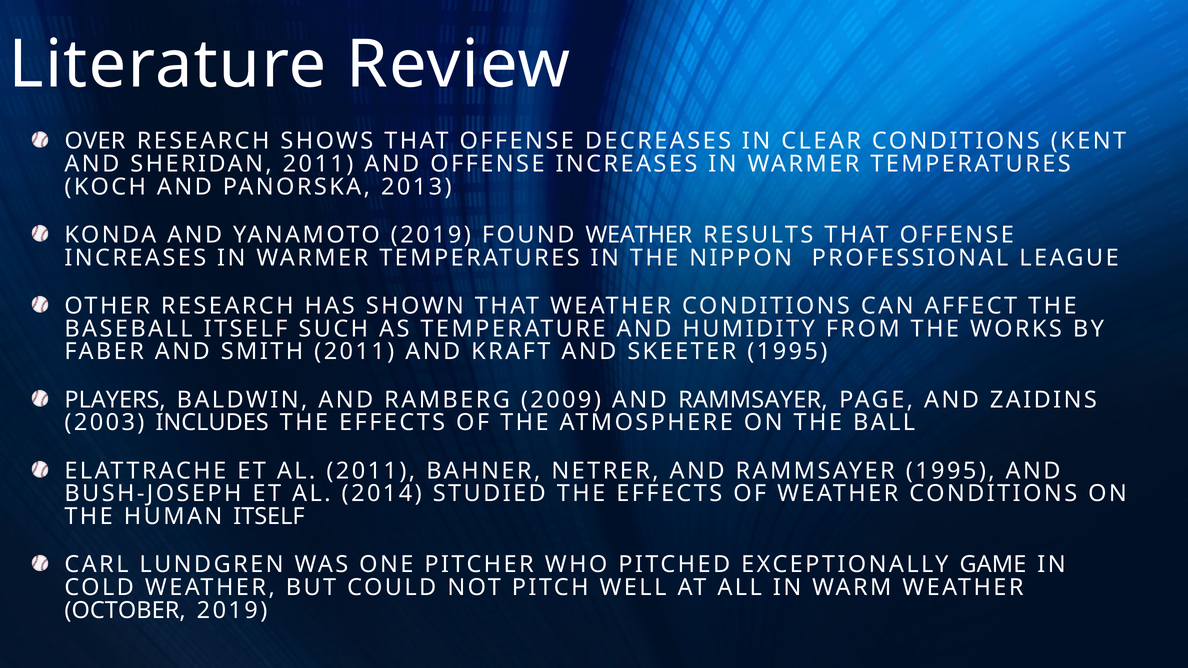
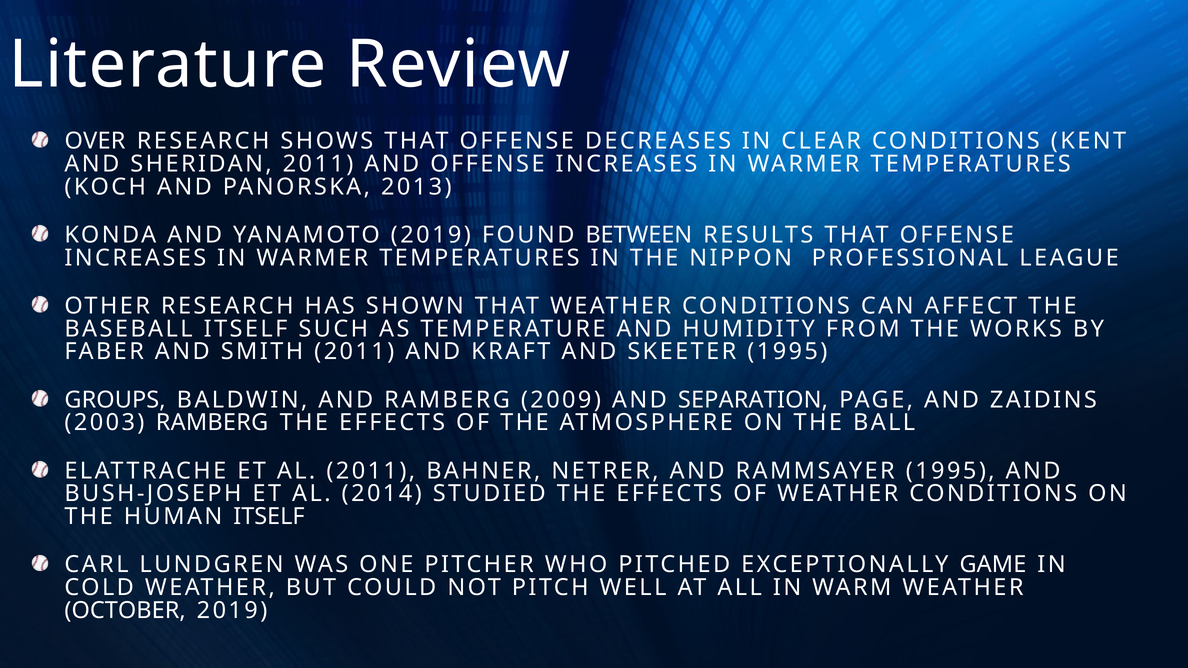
FOUND WEATHER: WEATHER -> BETWEEN (639, 235)
PLAYERS: PLAYERS -> GROUPS (115, 400)
2009 AND RAMMSAYER: RAMMSAYER -> SEPARATION (753, 400)
2003 INCLUDES: INCLUDES -> RAMBERG (212, 423)
